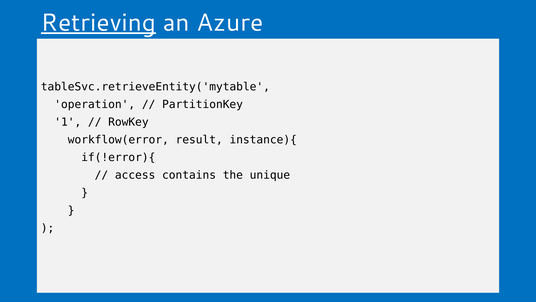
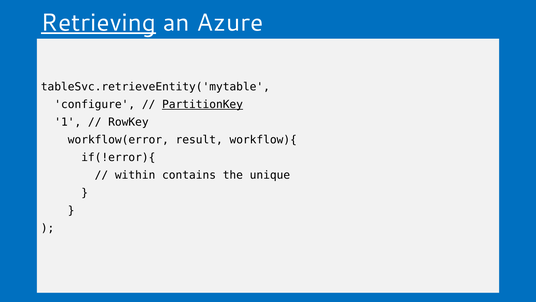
operation: operation -> configure (95, 104)
PartitionKey underline: none -> present (203, 104)
instance){: instance){ -> workflow){ (263, 140)
access: access -> within (135, 175)
